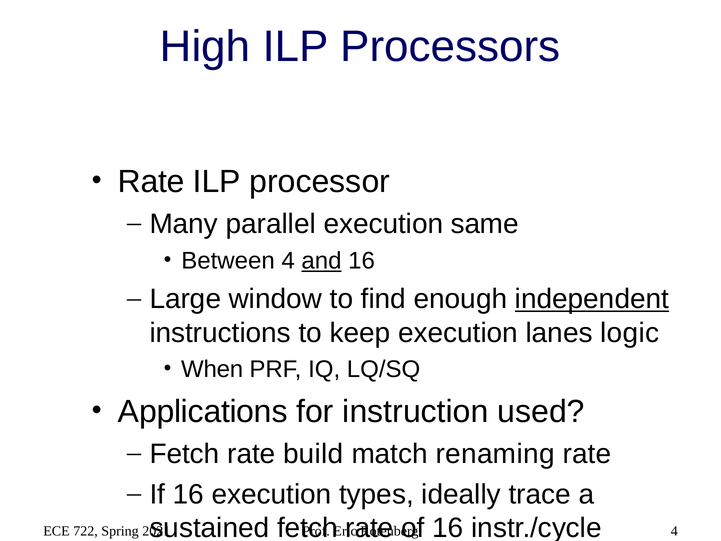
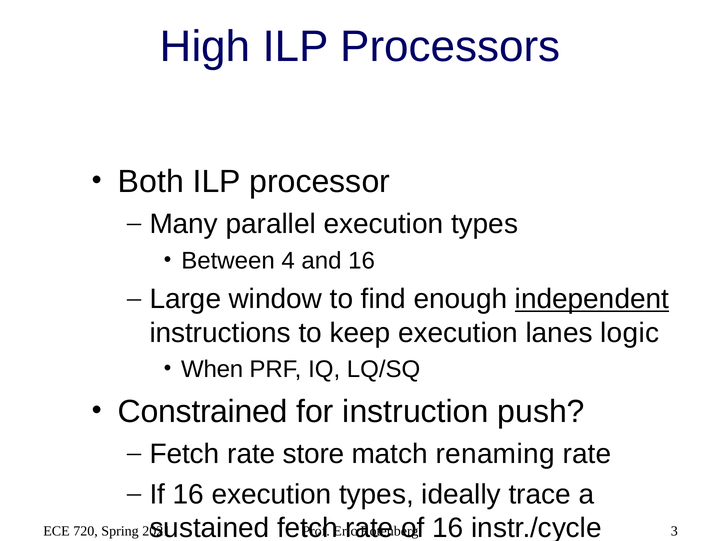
Rate: Rate -> Both (151, 181)
parallel execution same: same -> types (485, 224)
and underline: present -> none (322, 261)
Applications: Applications -> Constrained (203, 411)
used: used -> push (541, 411)
build: build -> store (314, 454)
722: 722 -> 720 (86, 531)
4: 4 -> 3 (674, 531)
